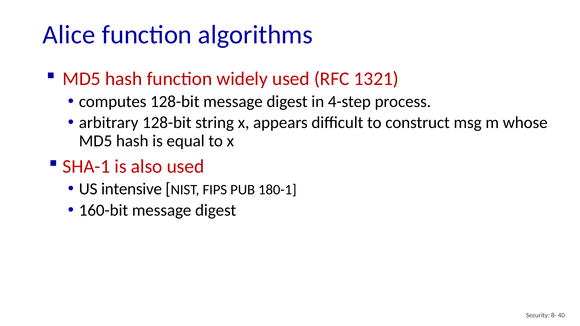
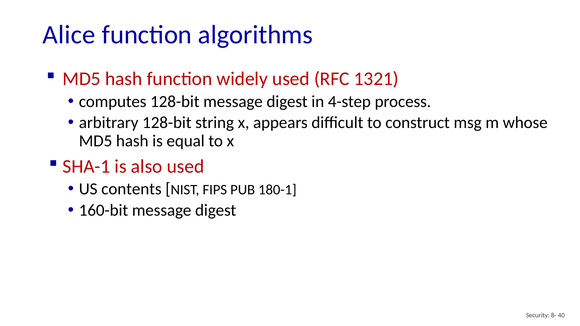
intensive: intensive -> contents (131, 189)
